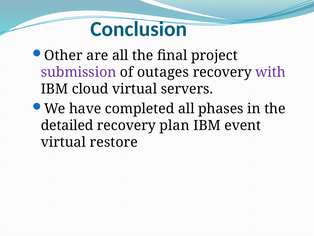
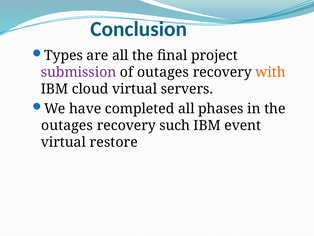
Other: Other -> Types (64, 55)
with colour: purple -> orange (271, 72)
detailed: detailed -> outages (67, 125)
plan: plan -> such (175, 125)
